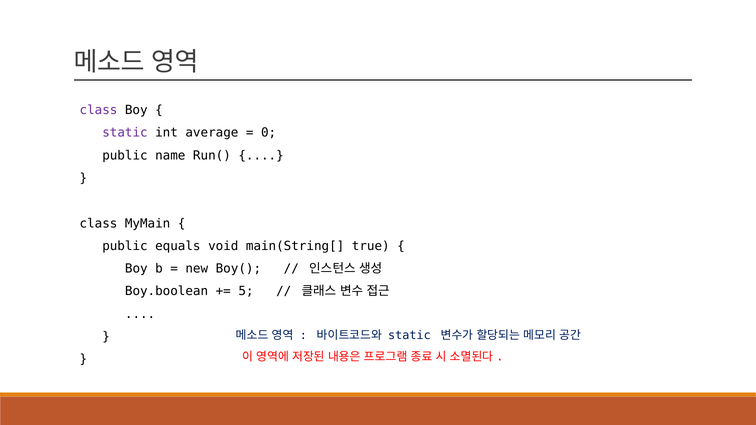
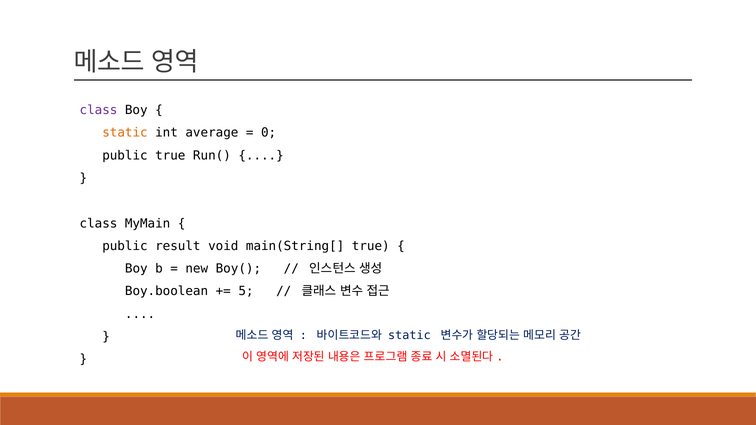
static colour: purple -> orange (125, 133)
public name: name -> true (170, 156)
equals: equals -> result (178, 246)
